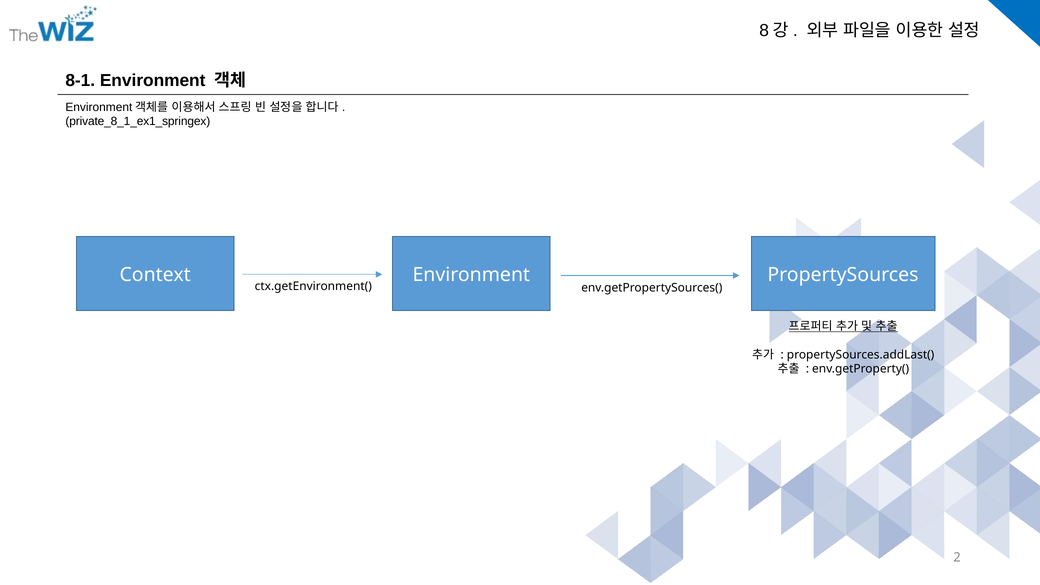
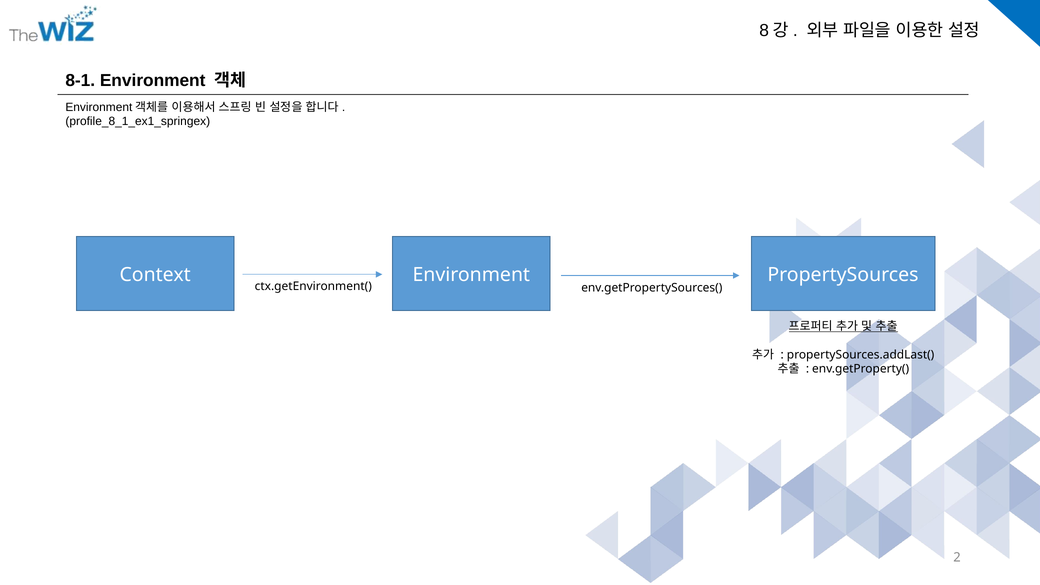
private_8_1_ex1_springex: private_8_1_ex1_springex -> profile_8_1_ex1_springex (138, 121)
